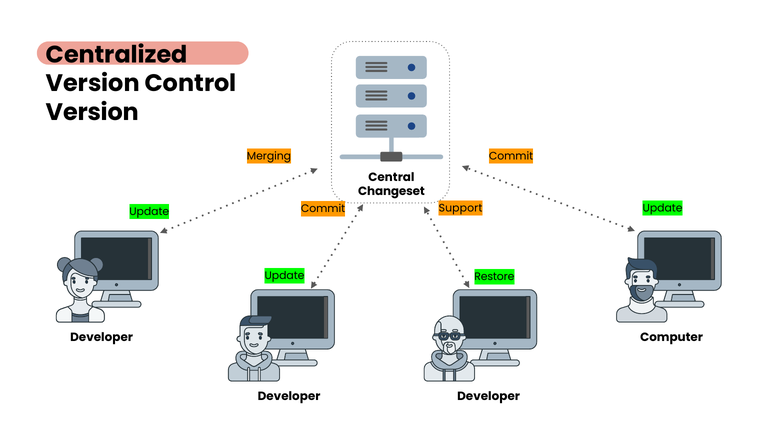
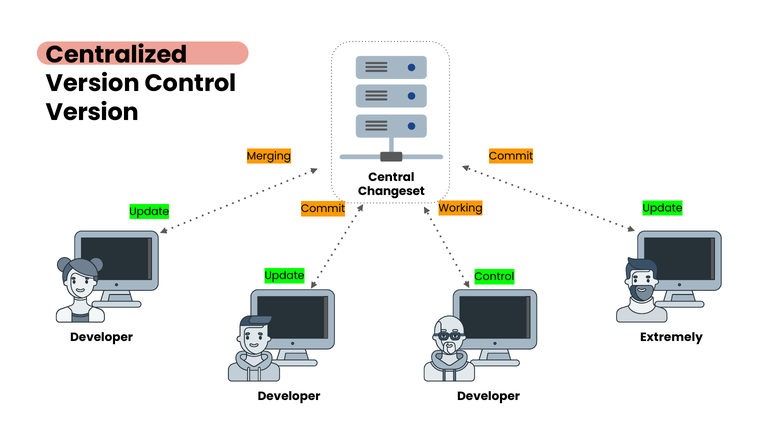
Support: Support -> Working (461, 208)
Update Restore: Restore -> Control (494, 277)
Computer: Computer -> Extremely (672, 338)
